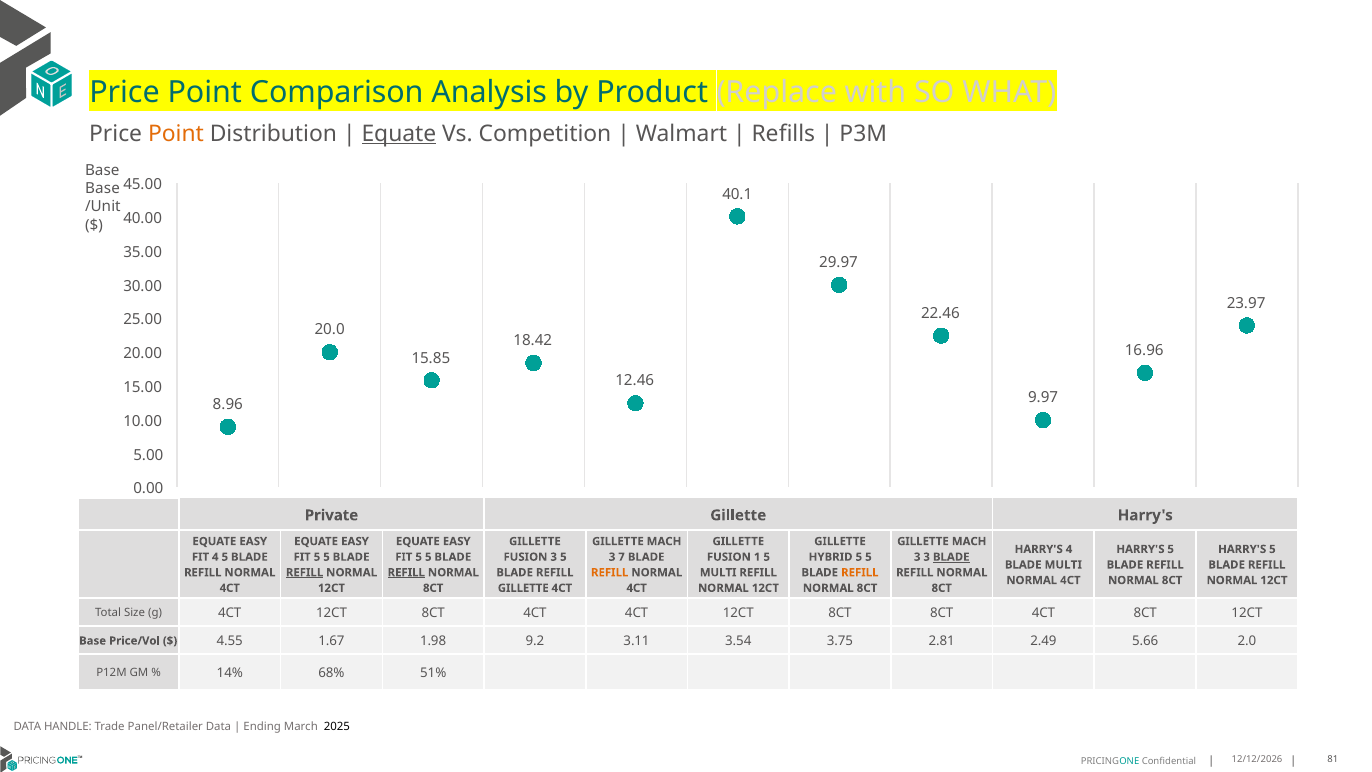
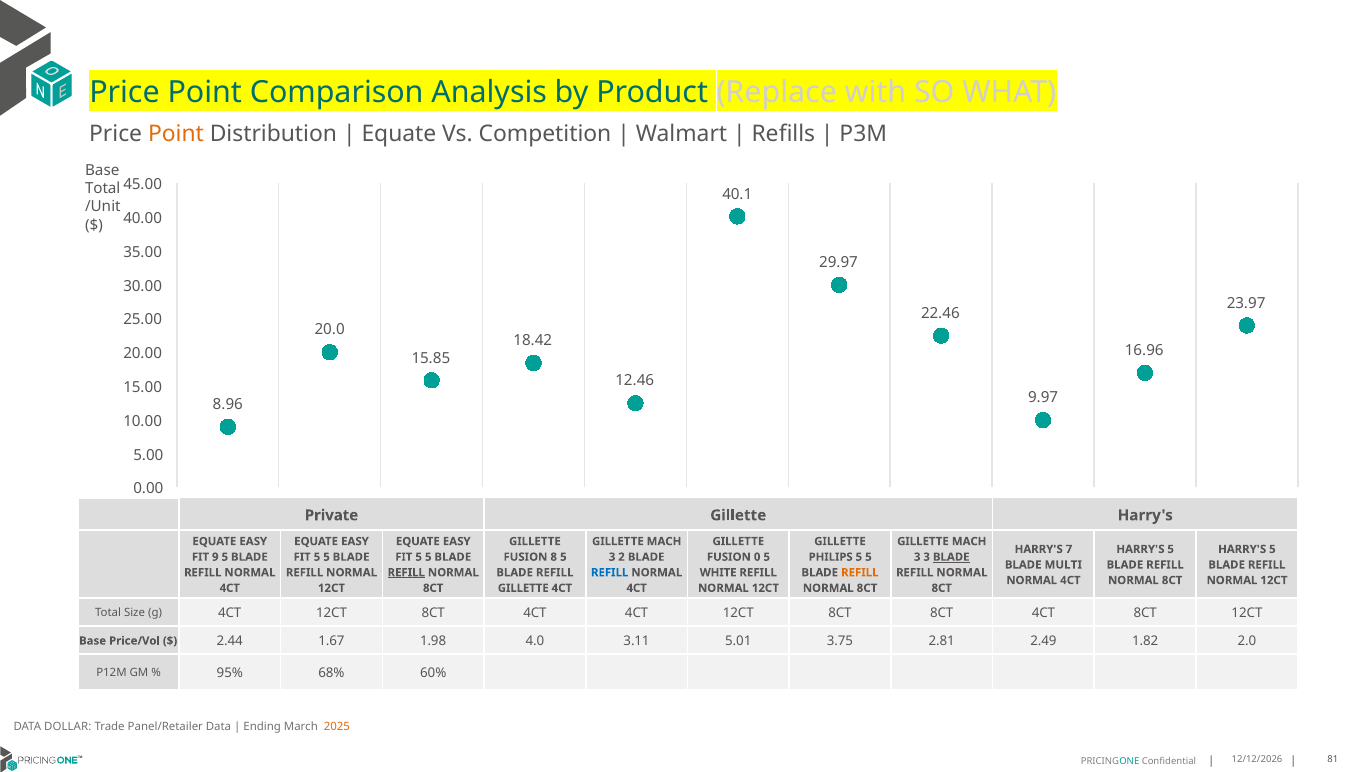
Equate underline: present -> none (399, 134)
Base: Base -> Total (103, 188)
HARRY'S 4: 4 -> 7 (1069, 549)
FIT 4: 4 -> 9 (215, 557)
FUSION 3: 3 -> 8 (554, 557)
7: 7 -> 2 (621, 557)
1: 1 -> 0 (757, 557)
HYBRID: HYBRID -> PHILIPS (831, 557)
REFILL underline: present -> none (305, 572)
REFILL colour: orange -> blue (610, 572)
MULTI: MULTI -> WHITE (718, 572)
4.55: 4.55 -> 2.44 (230, 641)
9.2: 9.2 -> 4.0 (535, 641)
3.54: 3.54 -> 5.01 (738, 641)
5.66: 5.66 -> 1.82 (1145, 641)
14%: 14% -> 95% (230, 673)
51%: 51% -> 60% (433, 673)
HANDLE: HANDLE -> DOLLAR (68, 727)
2025 colour: black -> orange (337, 727)
